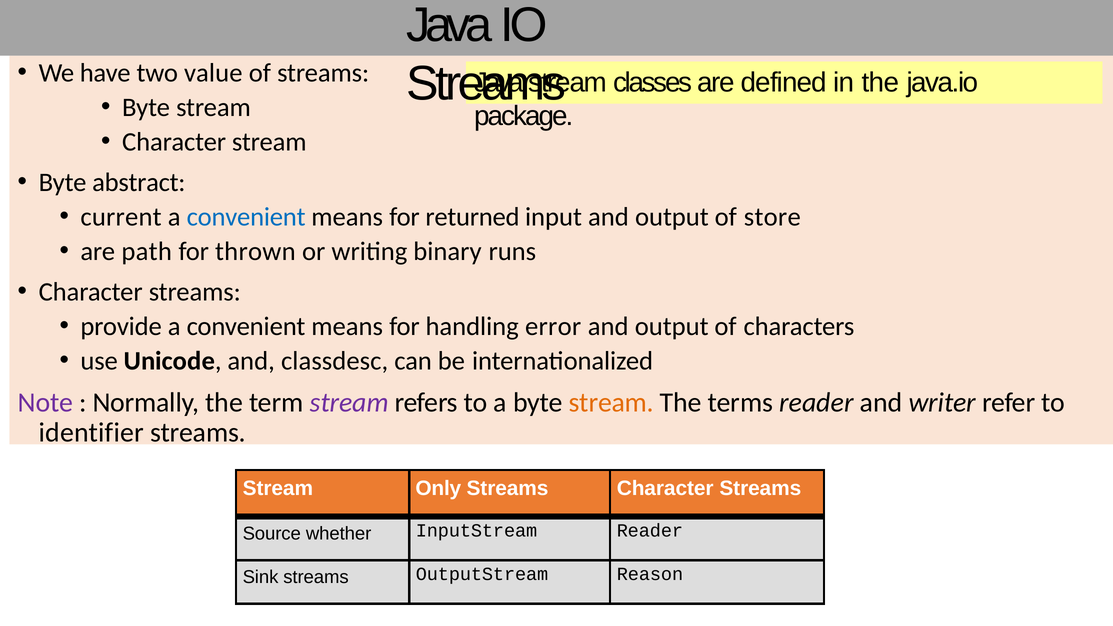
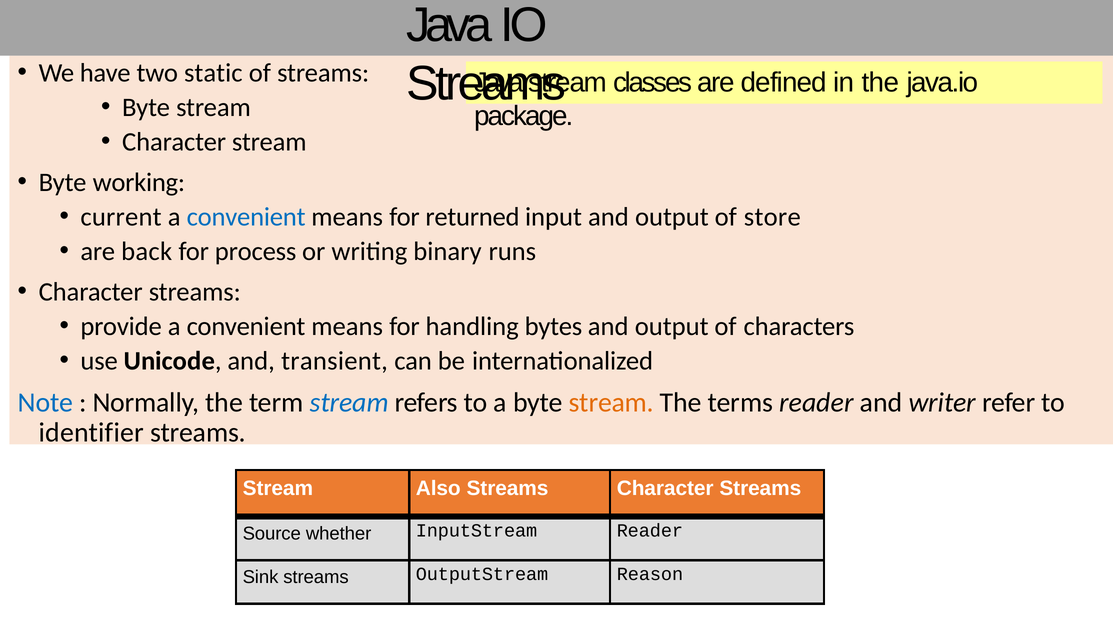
value: value -> static (213, 73)
abstract: abstract -> working (139, 182)
path: path -> back (147, 252)
thrown: thrown -> process (256, 252)
error: error -> bytes (553, 326)
classdesc: classdesc -> transient (335, 361)
Note colour: purple -> blue (45, 402)
stream colour: purple -> blue (349, 402)
Only: Only -> Also (438, 488)
